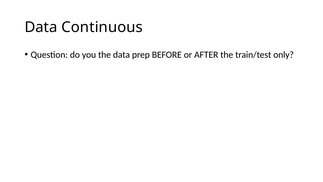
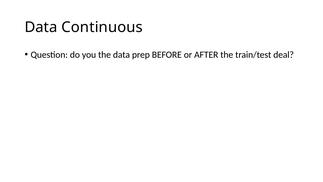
only: only -> deal (284, 55)
